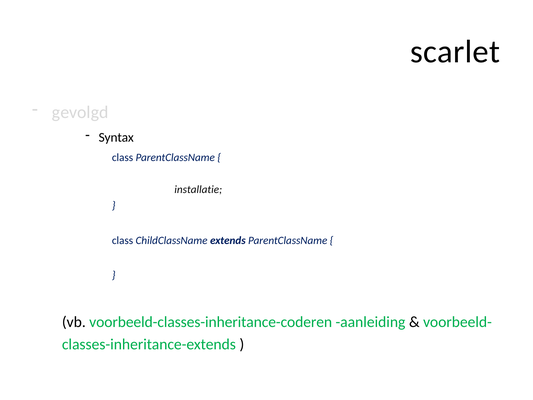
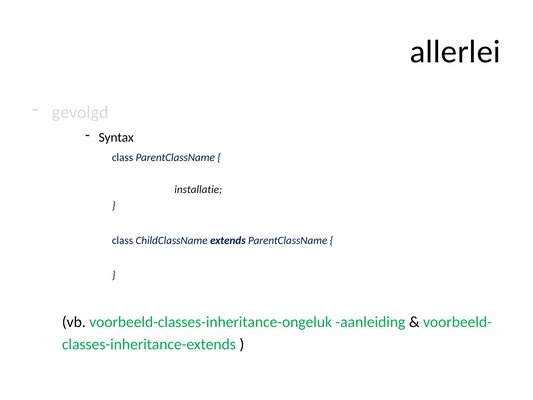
scarlet: scarlet -> allerlei (455, 52)
voorbeeld-classes-inheritance-coderen: voorbeeld-classes-inheritance-coderen -> voorbeeld-classes-inheritance-ongeluk (211, 322)
